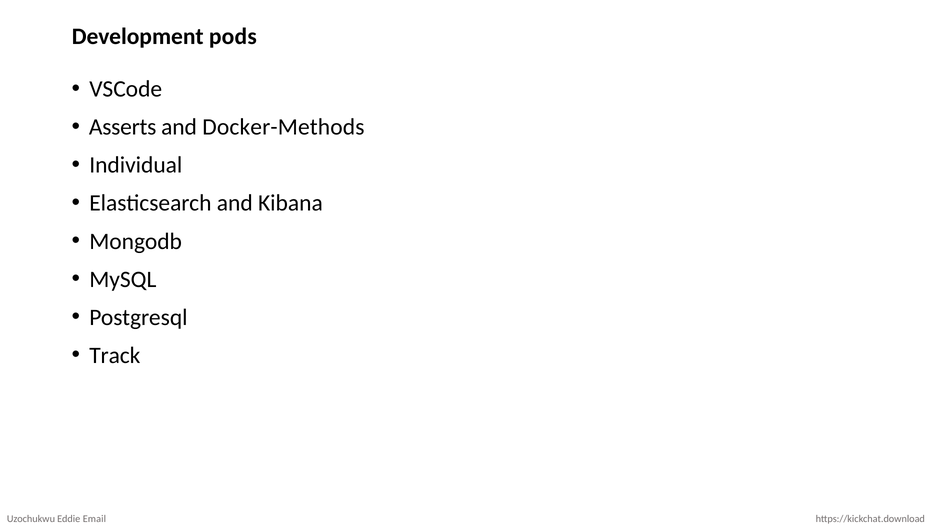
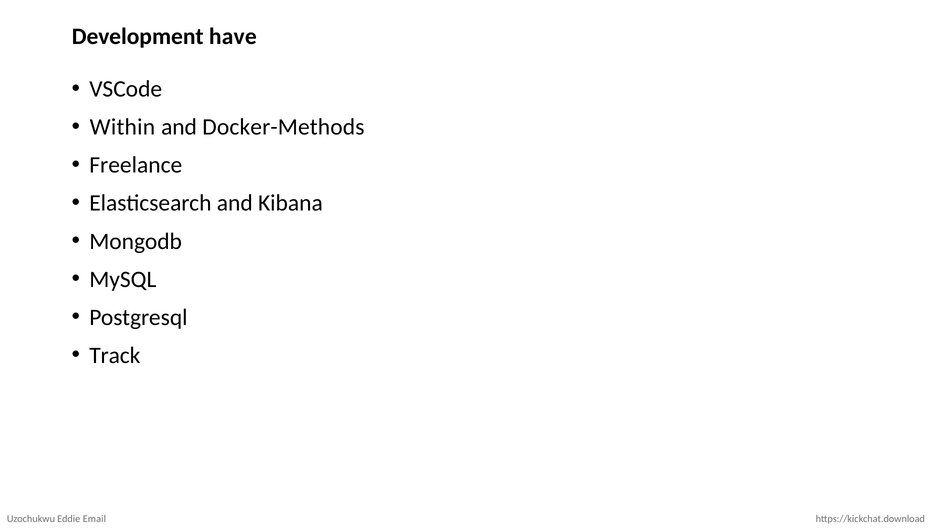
pods: pods -> have (233, 36)
Asserts: Asserts -> Within (122, 127)
Individual: Individual -> Freelance (136, 165)
